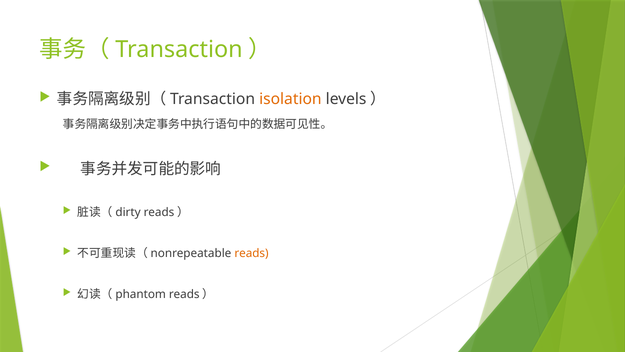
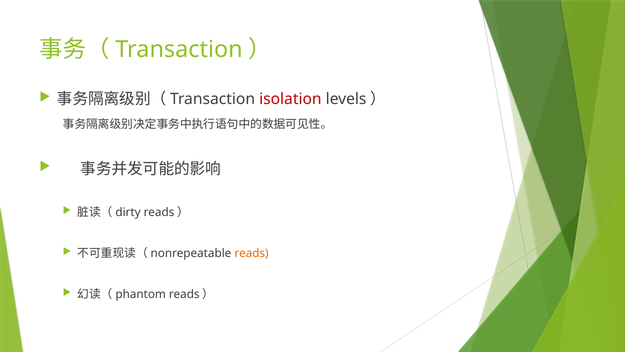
isolation colour: orange -> red (290, 99)
